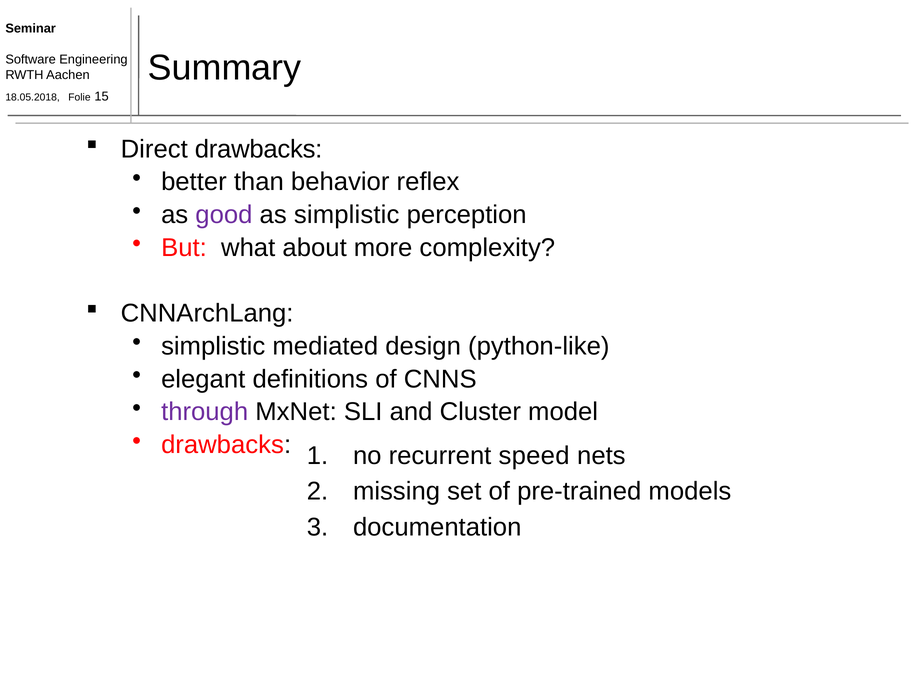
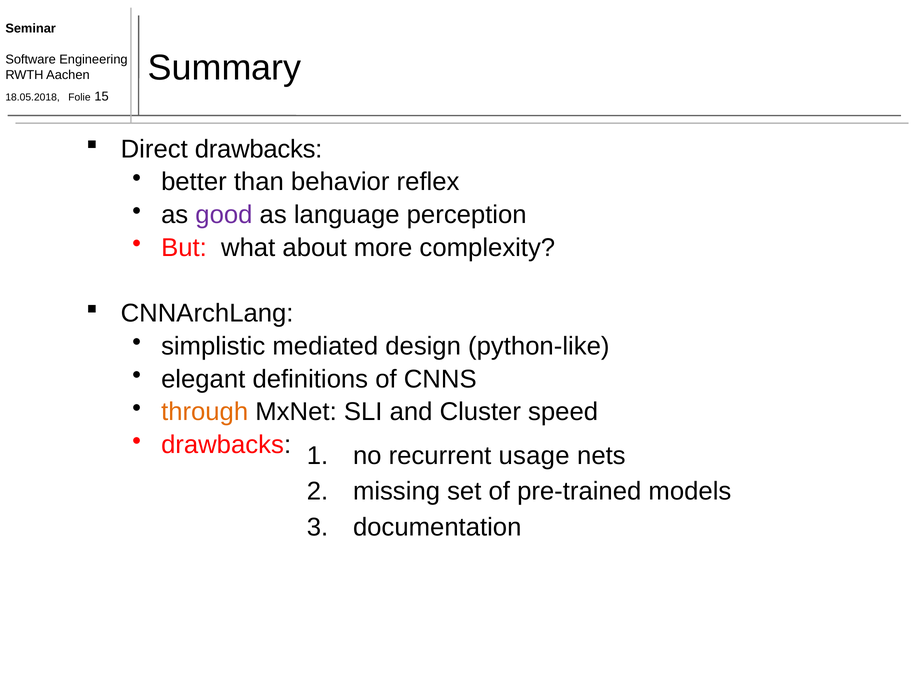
as simplistic: simplistic -> language (347, 215)
through colour: purple -> orange (205, 412)
model: model -> speed (563, 412)
speed: speed -> usage (534, 456)
